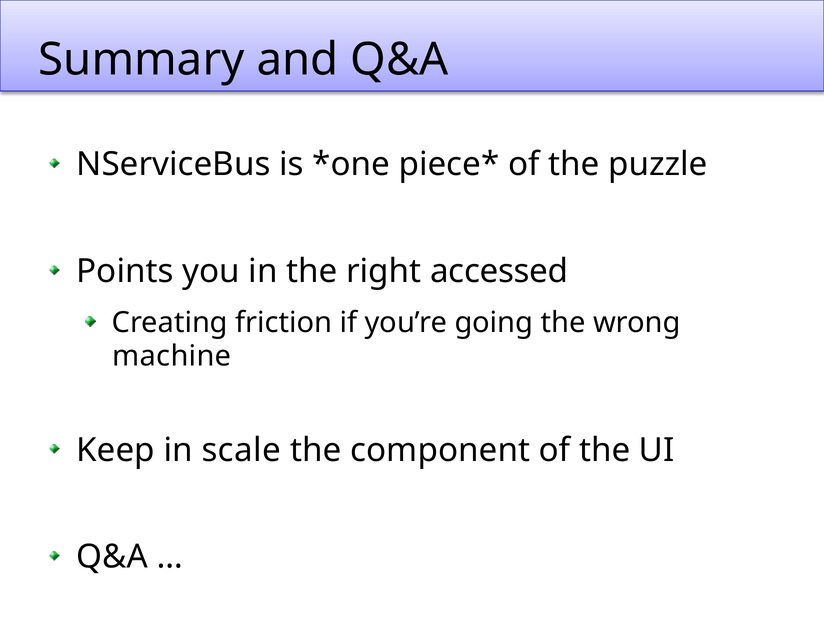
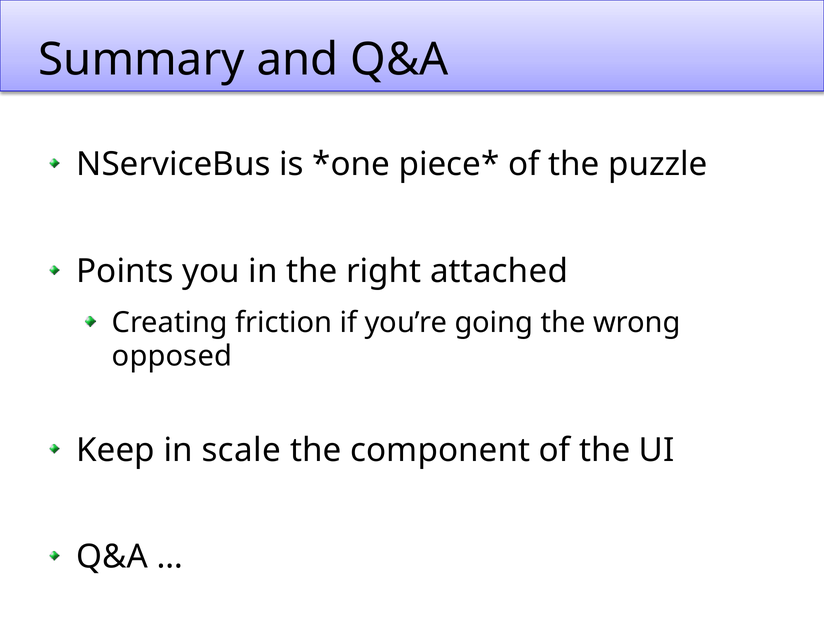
accessed: accessed -> attached (499, 271)
machine: machine -> opposed (172, 356)
